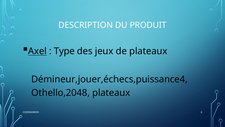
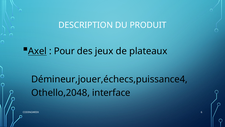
Type: Type -> Pour (64, 51)
Othello,2048 plateaux: plateaux -> interface (111, 93)
